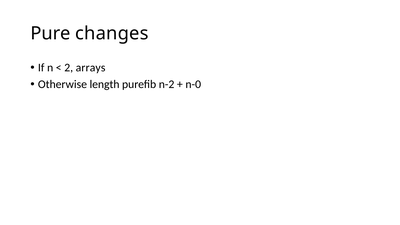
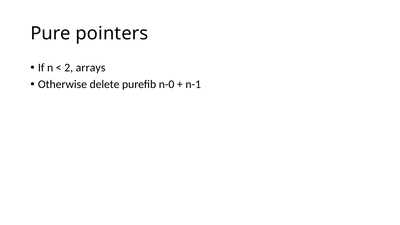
changes: changes -> pointers (112, 34)
length: length -> delete (105, 84)
n-2: n-2 -> n-0 (167, 84)
n-0: n-0 -> n-1 (193, 84)
